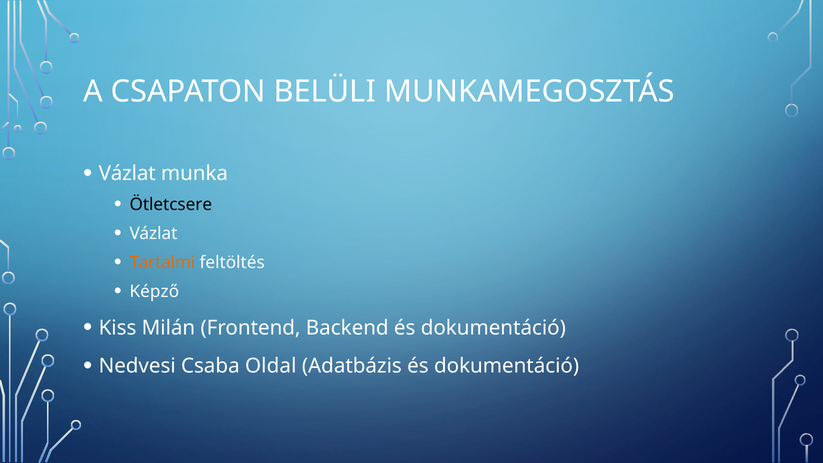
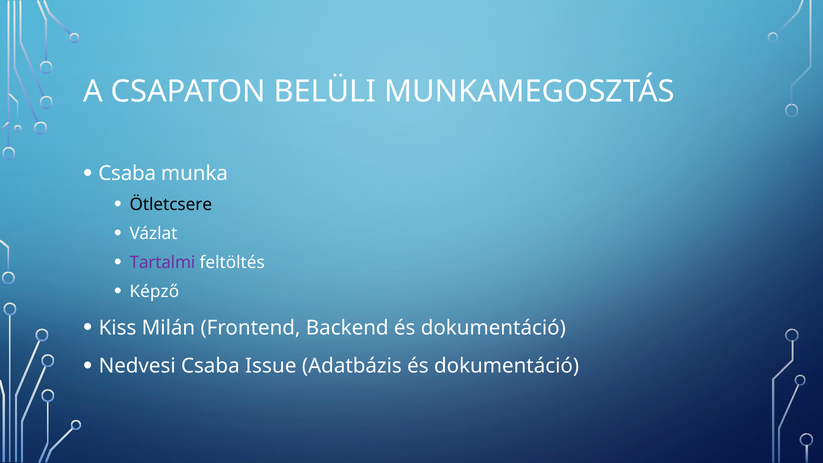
Vázlat: Vázlat -> Csaba (127, 174)
Tartalmi colour: orange -> purple (162, 262)
Oldal: Oldal -> Issue (271, 366)
